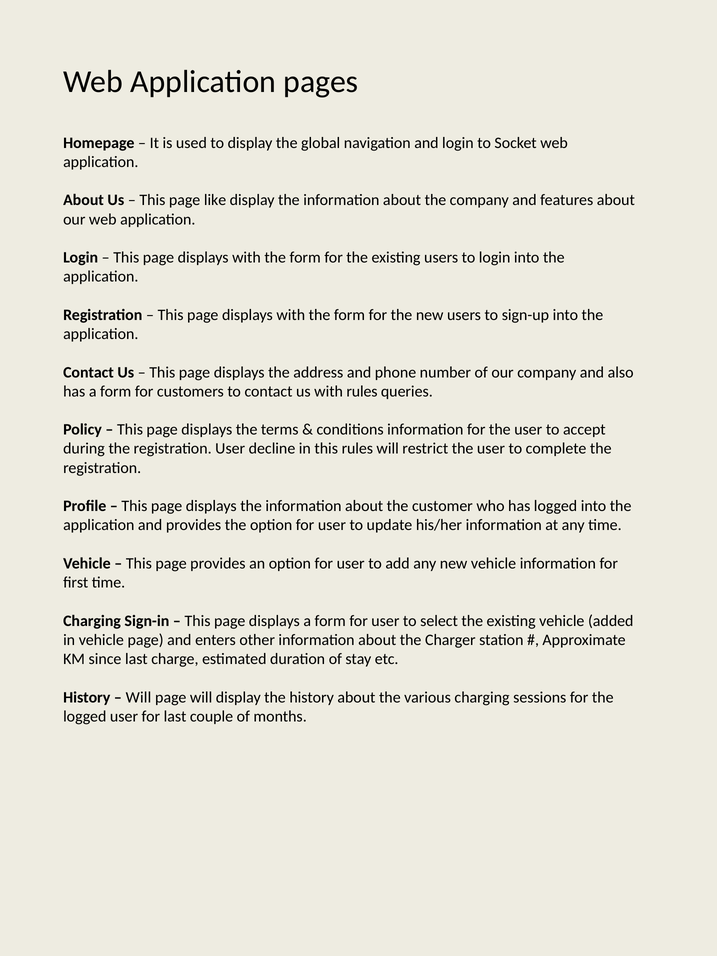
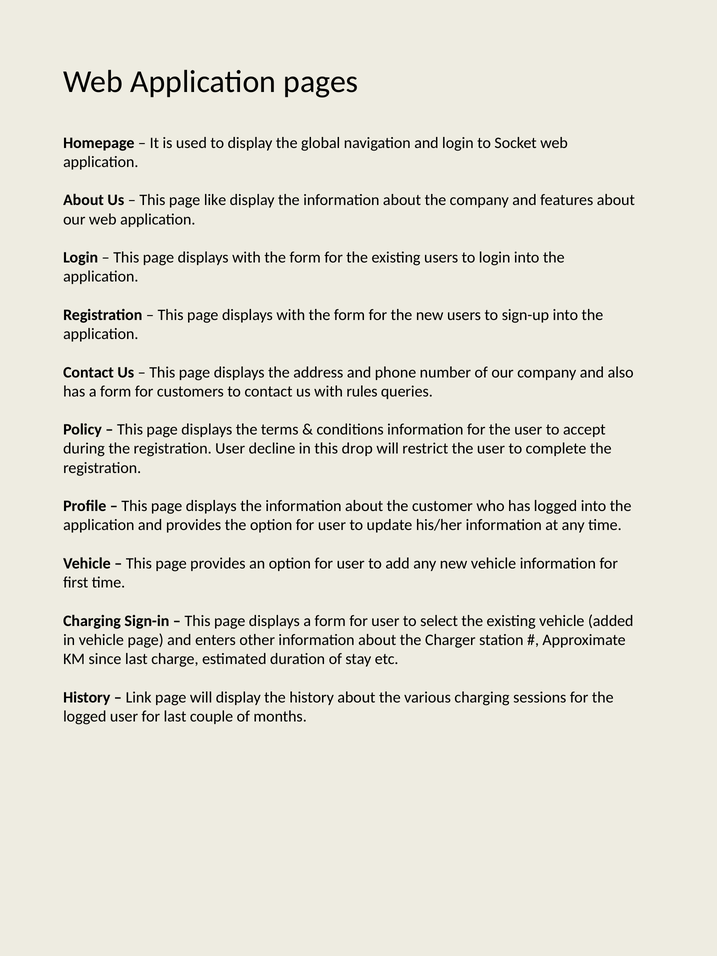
this rules: rules -> drop (357, 449)
Will: Will -> Link (139, 697)
